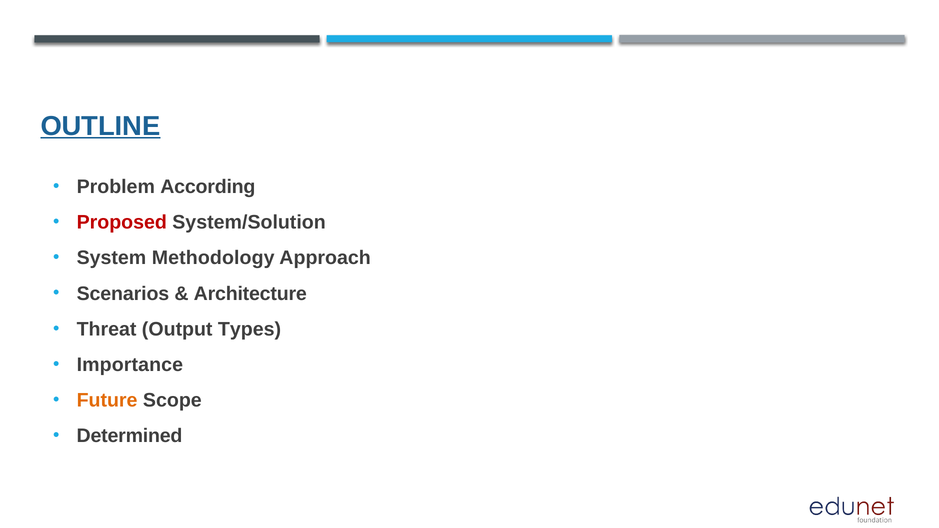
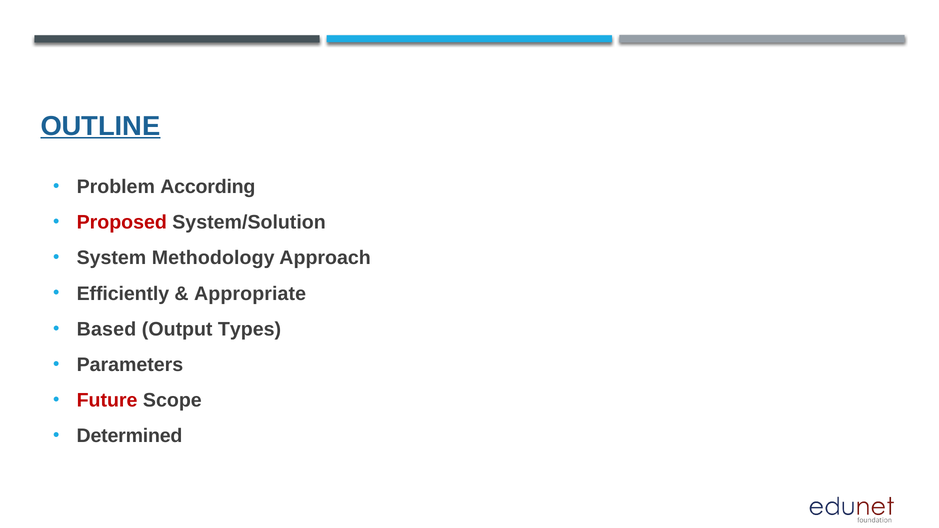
Scenarios: Scenarios -> Efficiently (123, 294)
Architecture: Architecture -> Appropriate (250, 294)
Threat: Threat -> Based (106, 329)
Importance: Importance -> Parameters (130, 365)
Future colour: orange -> red (107, 400)
